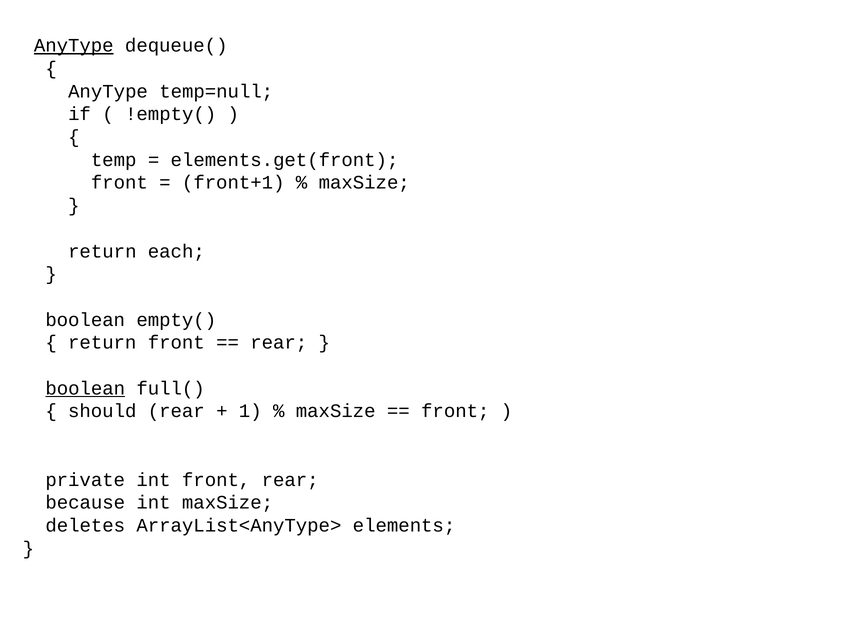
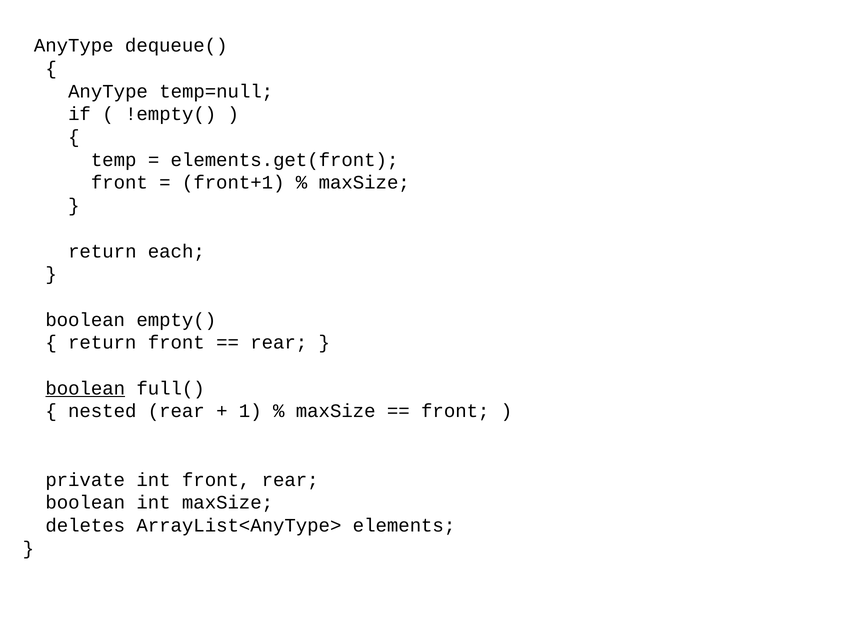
AnyType underline: present -> none (74, 46)
should: should -> nested (102, 411)
because: because -> boolean (85, 502)
